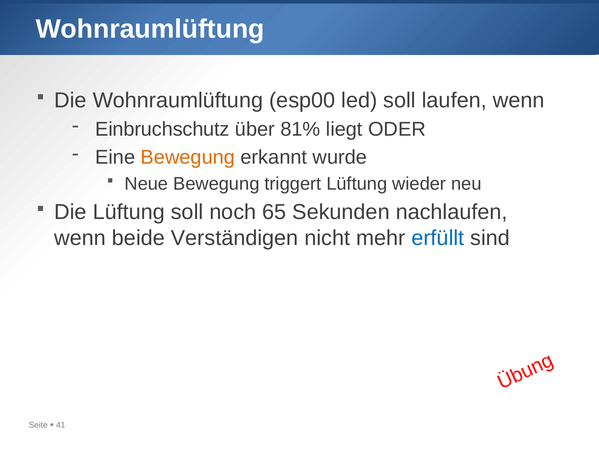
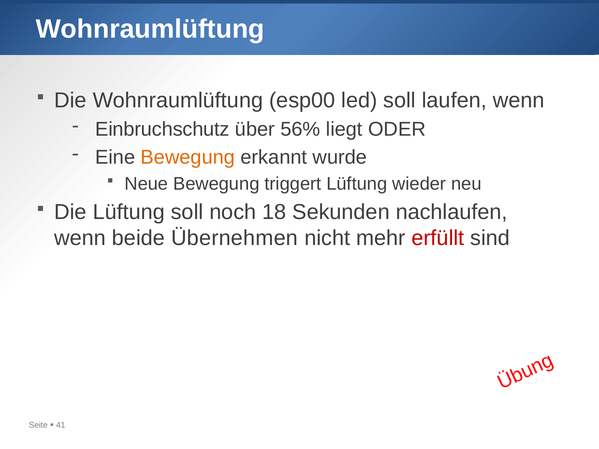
81%: 81% -> 56% (300, 129)
65: 65 -> 18 (274, 212)
Verständigen: Verständigen -> Übernehmen (235, 238)
erfüllt colour: blue -> red (438, 238)
